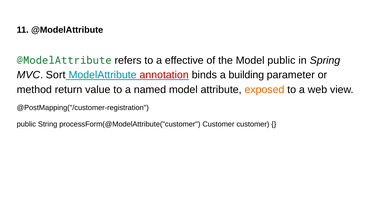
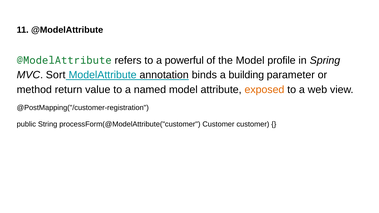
effective: effective -> powerful (184, 61)
Model public: public -> profile (282, 61)
annotation colour: red -> black (164, 75)
